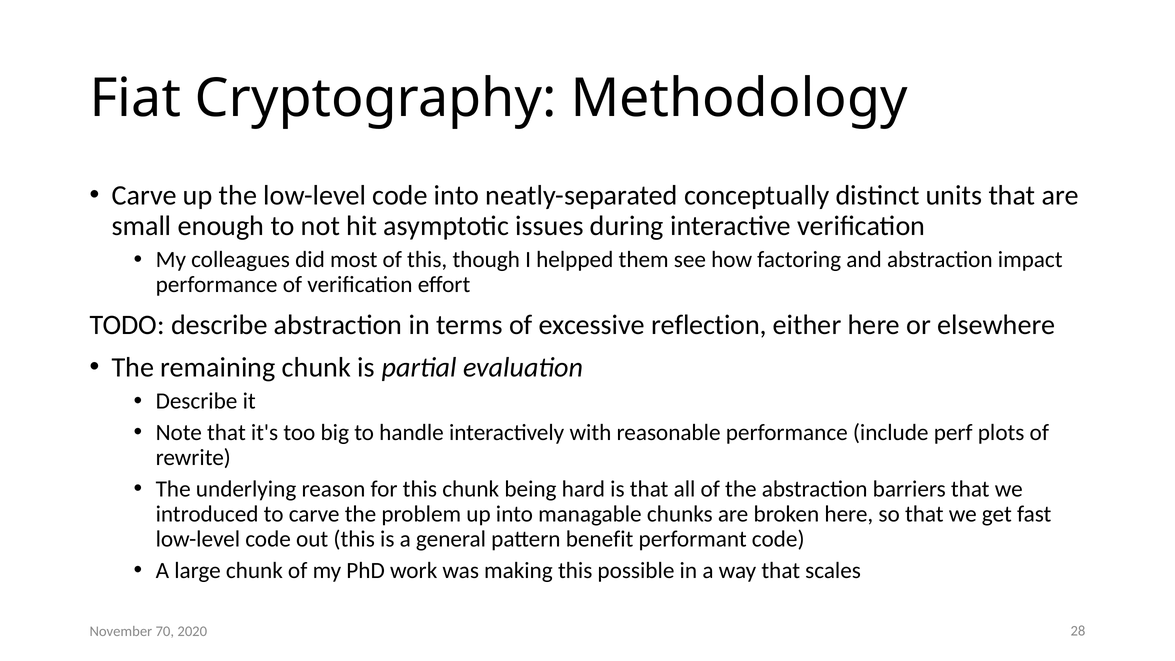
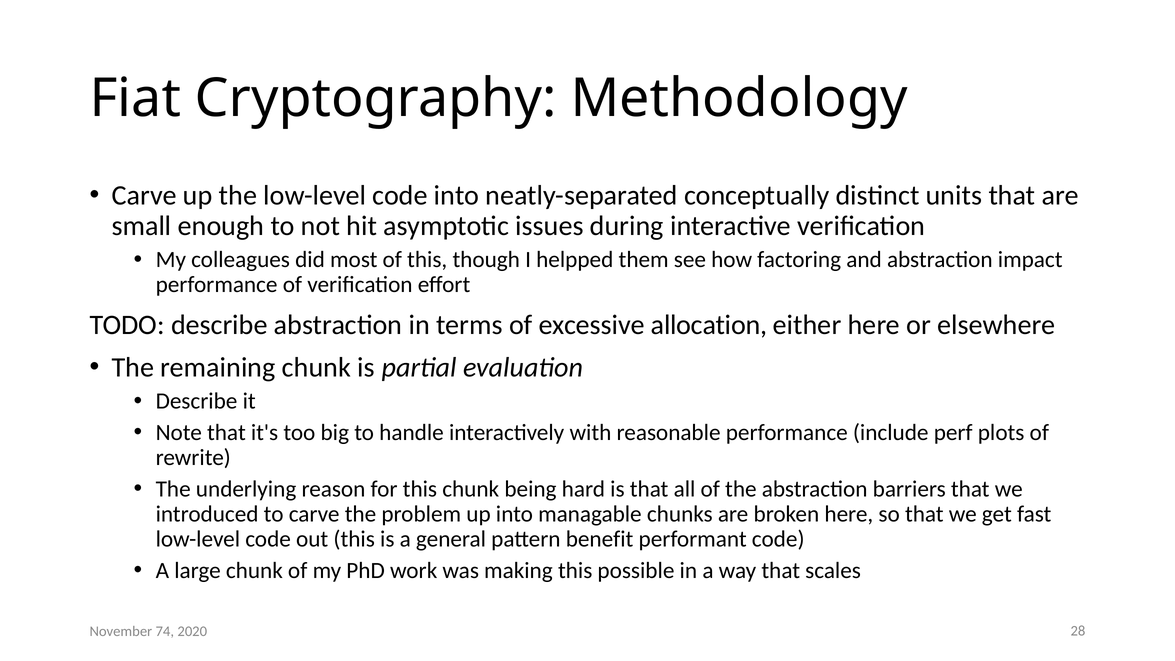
reflection: reflection -> allocation (709, 325)
70: 70 -> 74 (165, 631)
